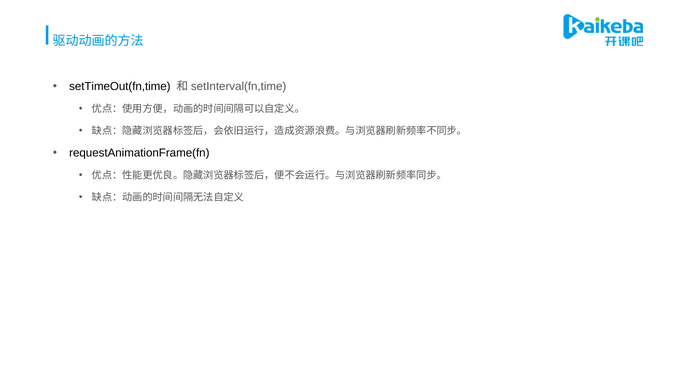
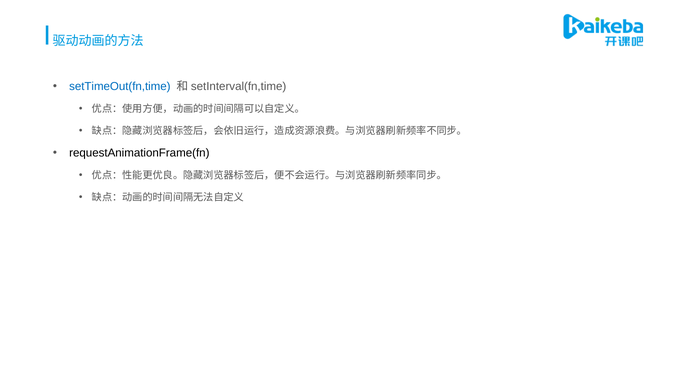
setTimeOut(fn,time colour: black -> blue (120, 86)
